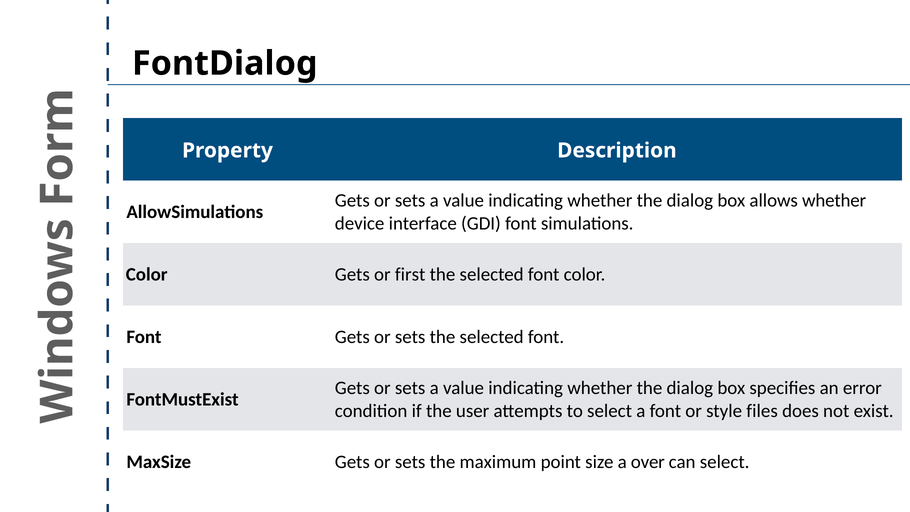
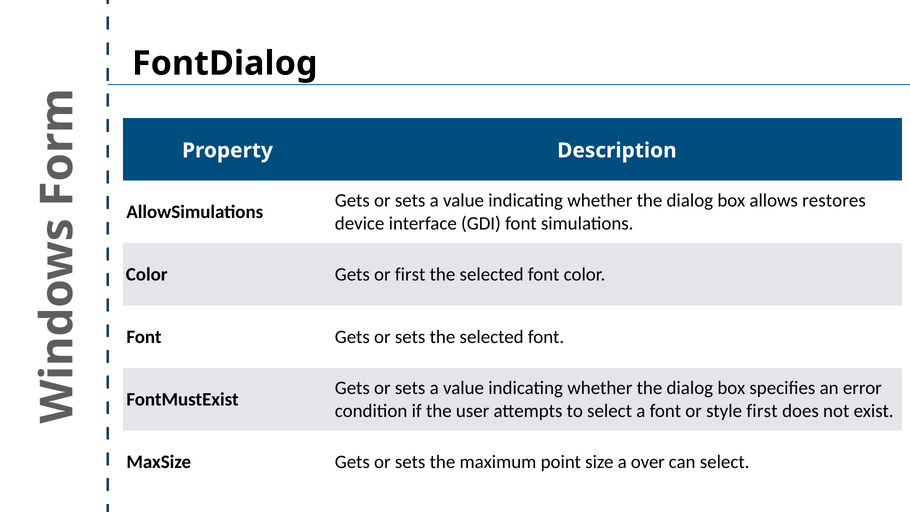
allows whether: whether -> restores (834, 200)
style files: files -> first (762, 411)
